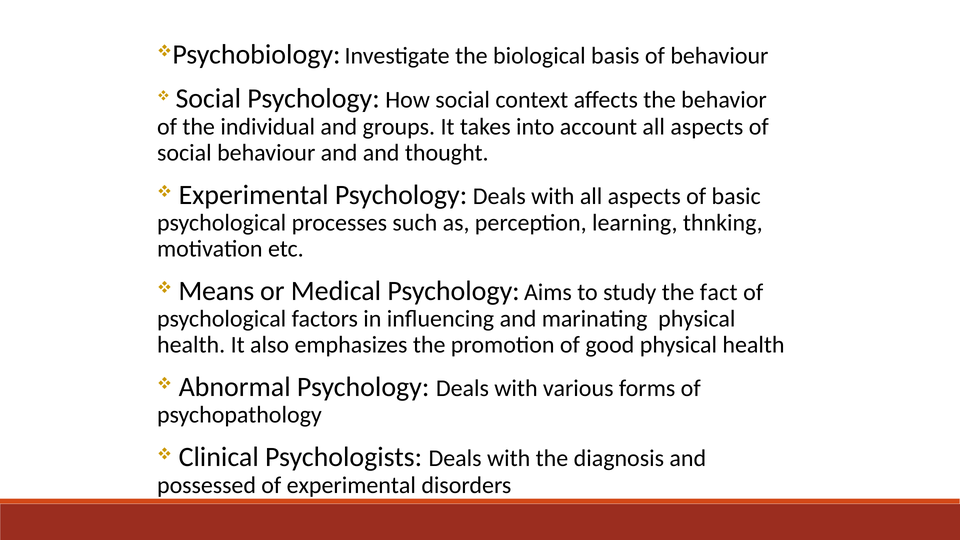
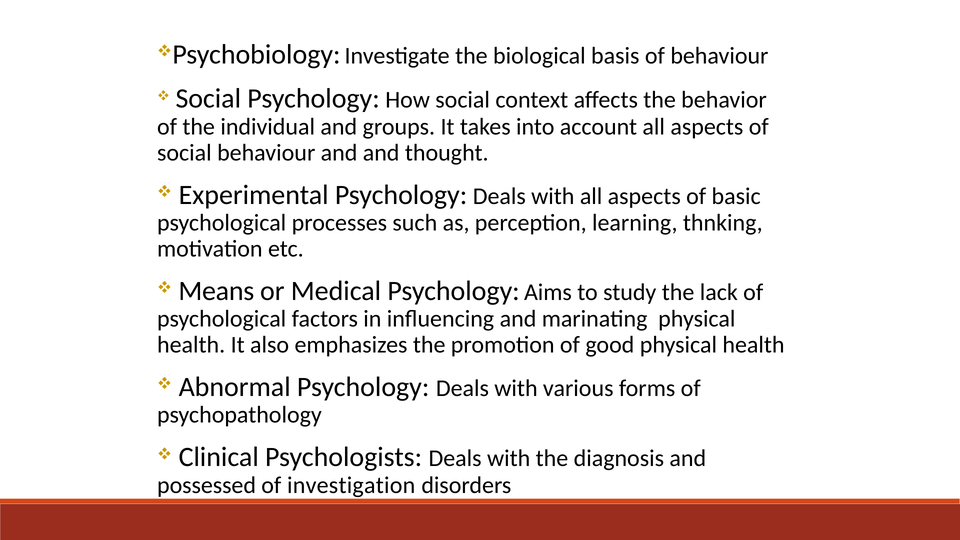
fact: fact -> lack (719, 292)
of experimental: experimental -> investigation (351, 485)
